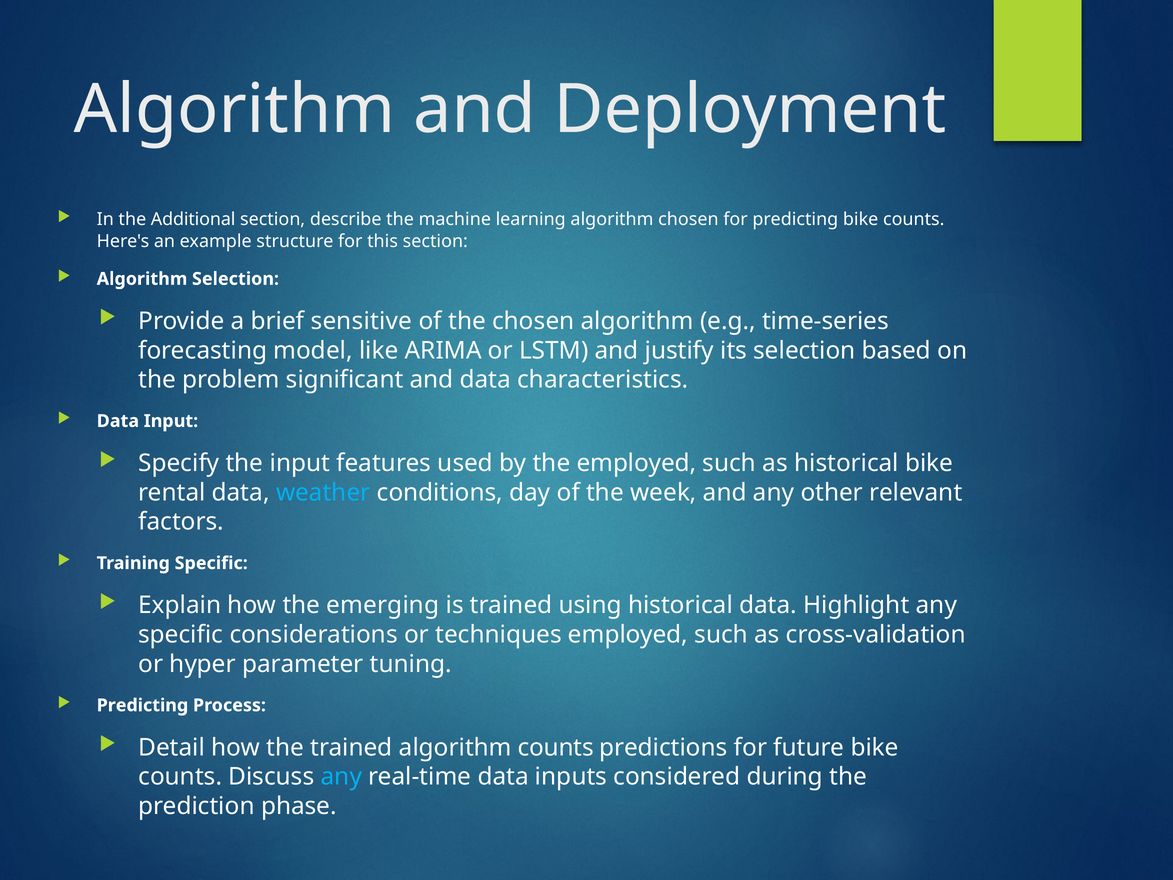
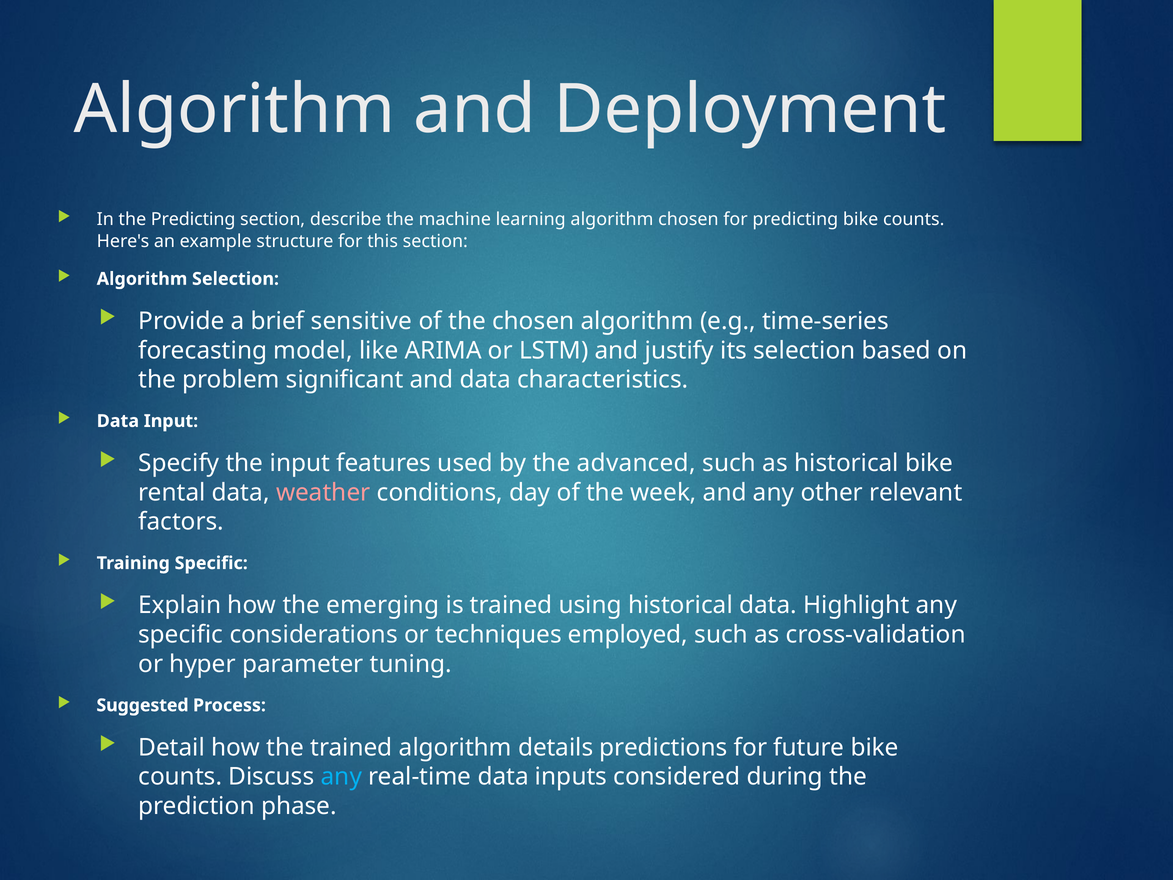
the Additional: Additional -> Predicting (193, 219)
the employed: employed -> advanced (636, 463)
weather colour: light blue -> pink (323, 492)
Predicting: Predicting -> Suggested (143, 705)
algorithm counts: counts -> details (556, 747)
